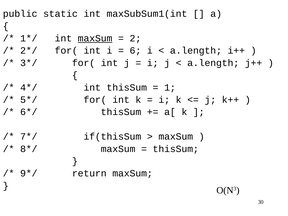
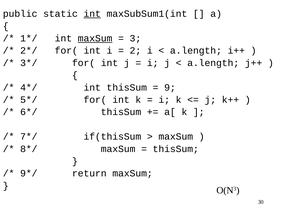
int underline: none -> present (92, 14)
2: 2 -> 3 (135, 38)
6: 6 -> 2 (135, 51)
1: 1 -> 9 (170, 87)
